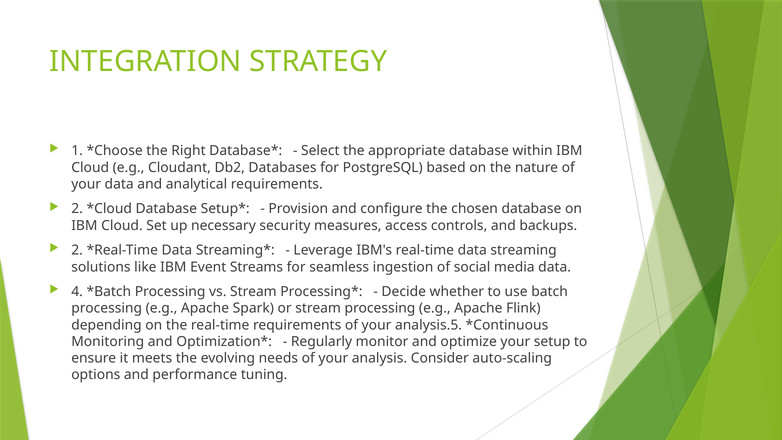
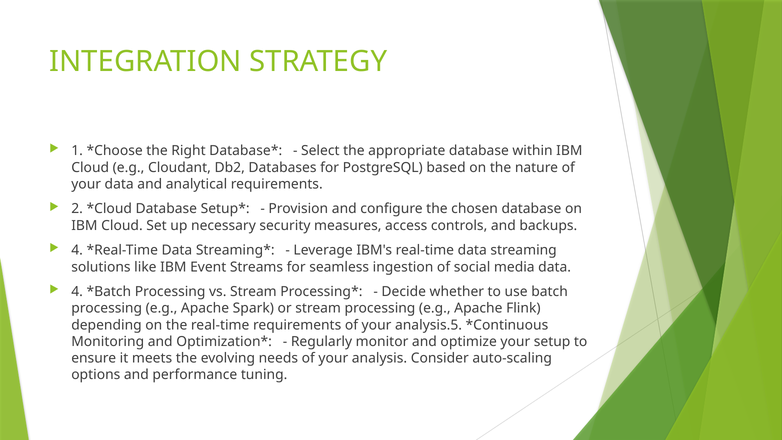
2: 2 -> 4 (77, 250)
